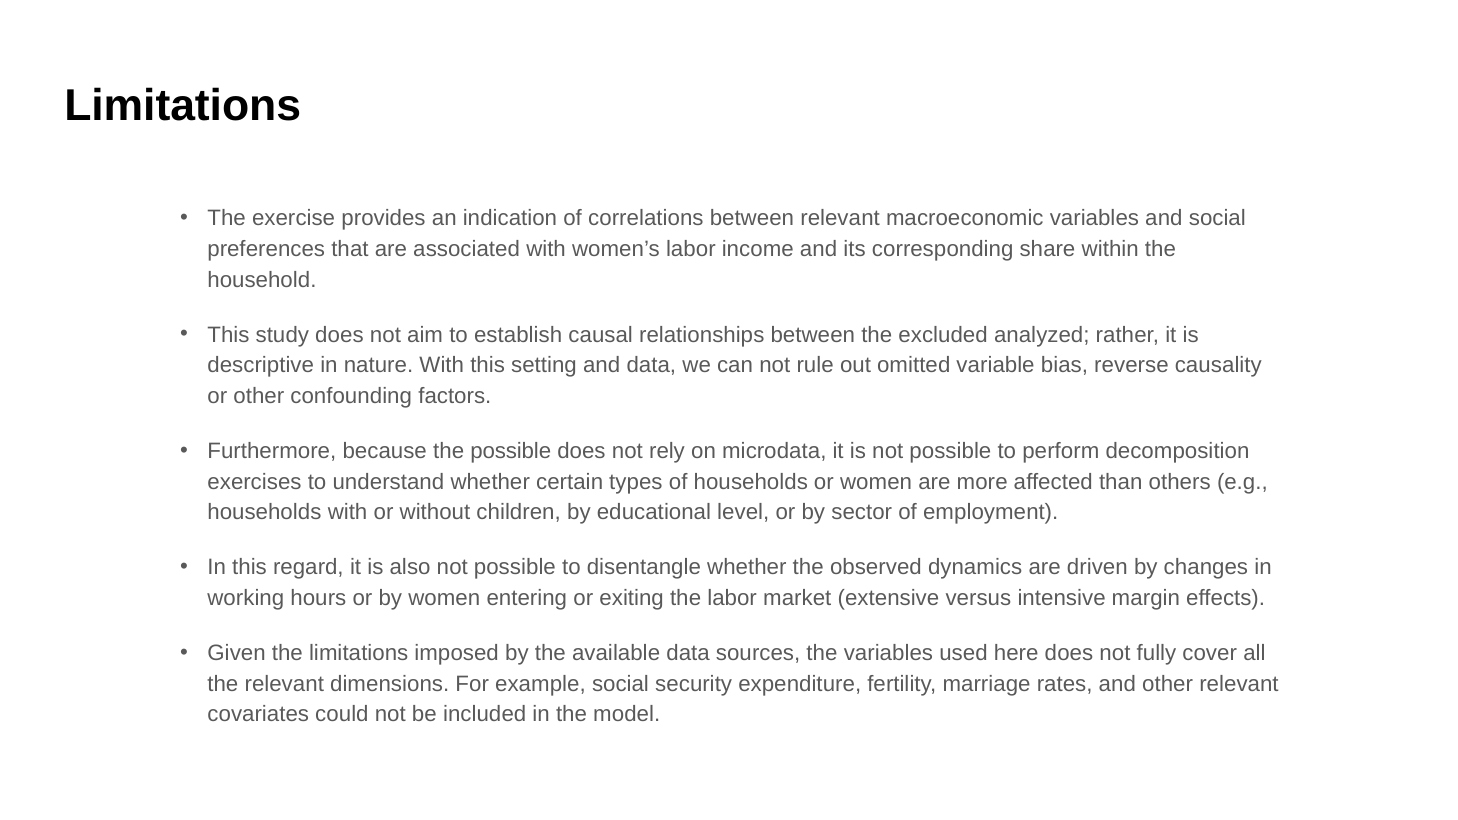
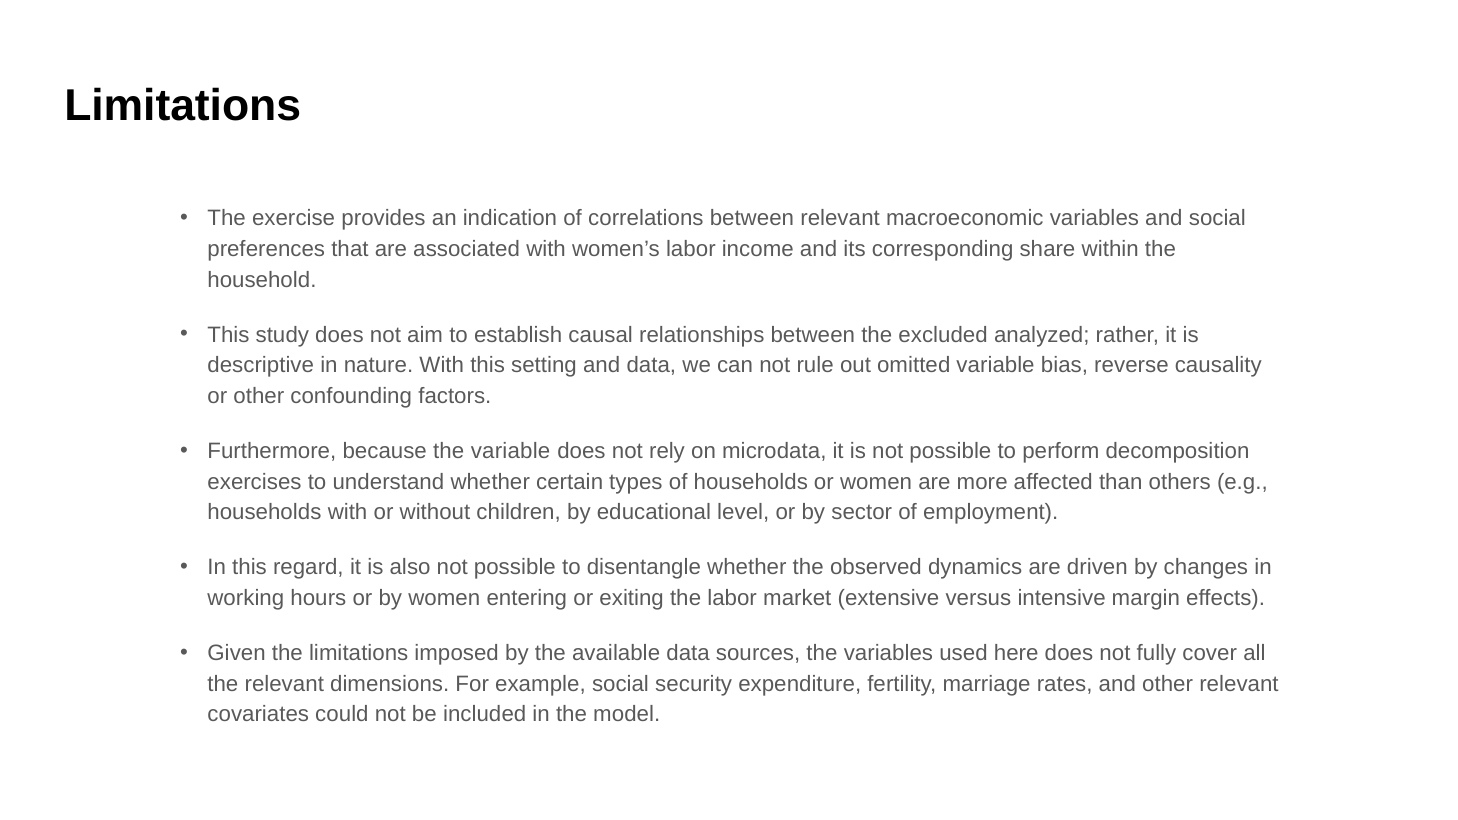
the possible: possible -> variable (511, 451)
